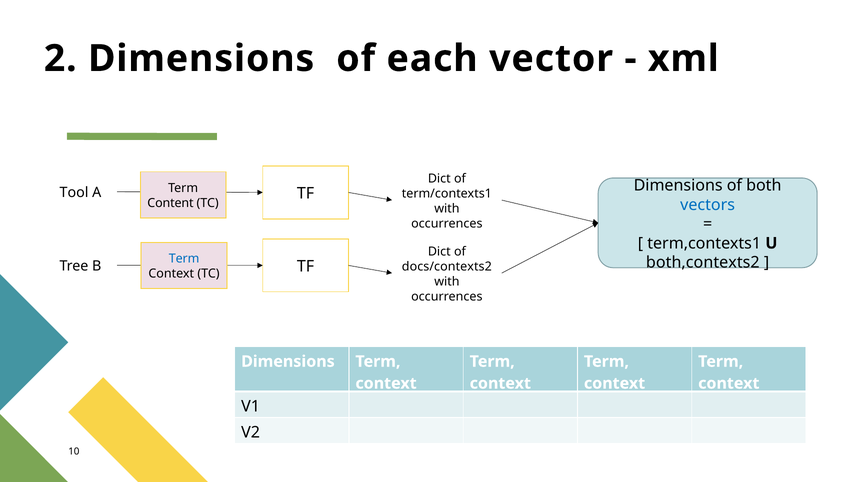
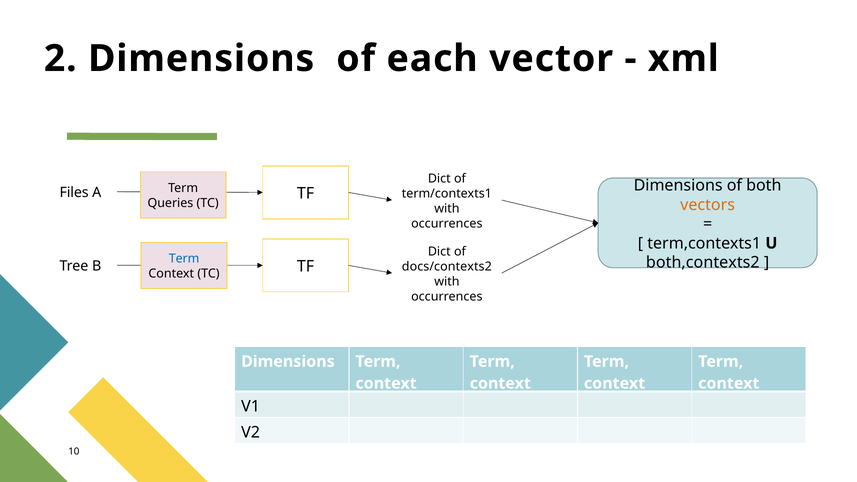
Tool: Tool -> Files (74, 193)
Content: Content -> Queries (170, 203)
vectors colour: blue -> orange (708, 205)
